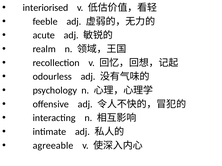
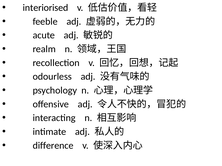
agreeable: agreeable -> difference (53, 146)
